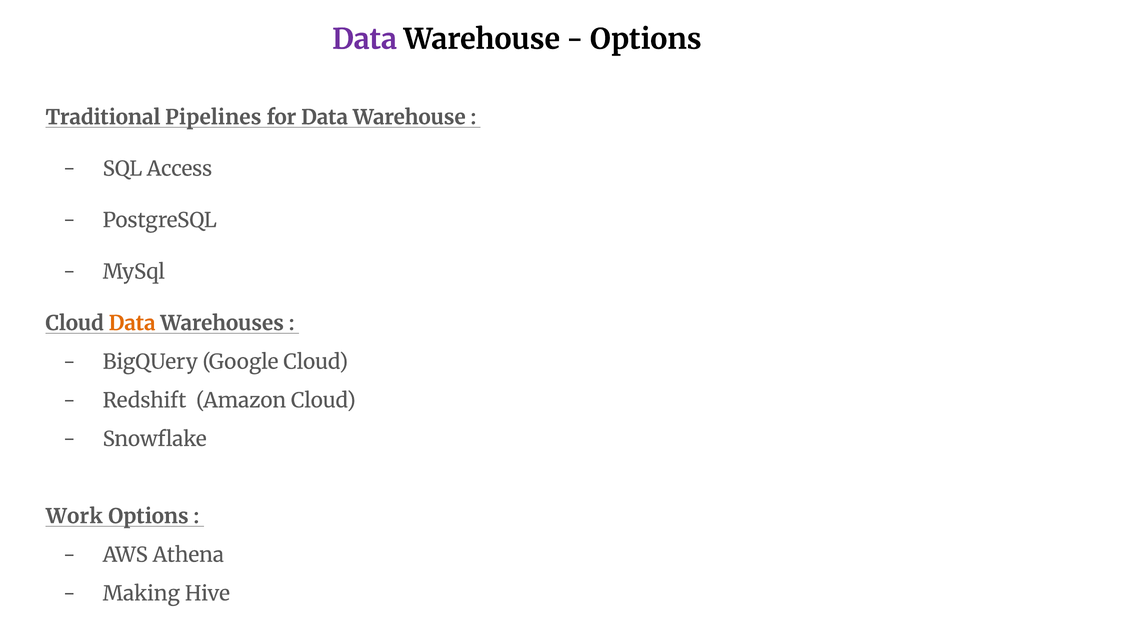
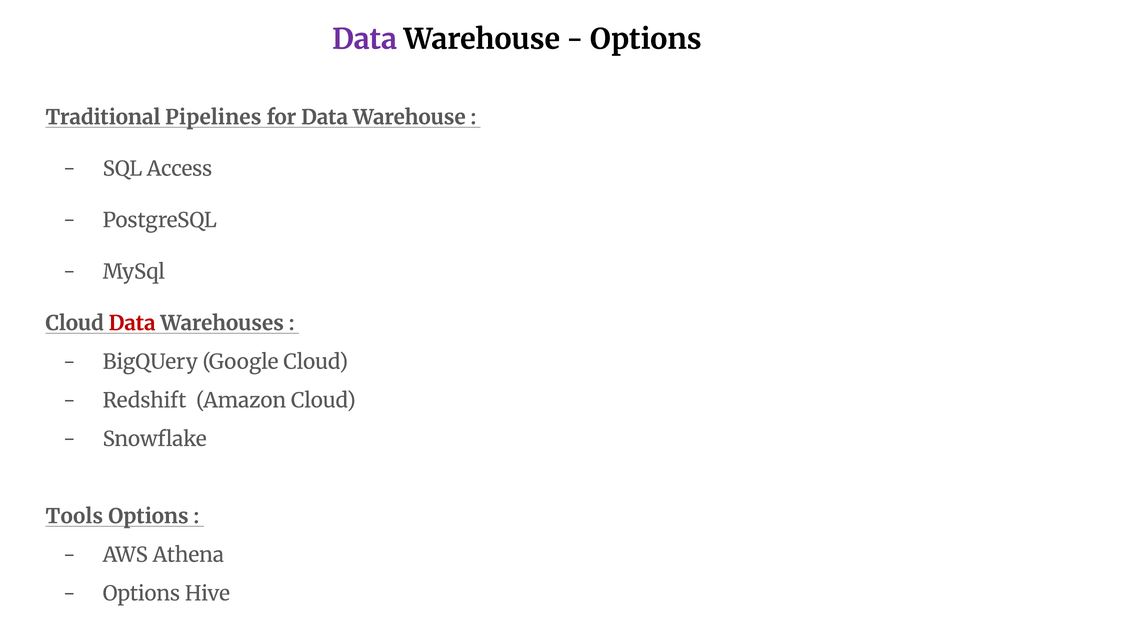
Data colour: orange -> red (132, 323)
Work: Work -> Tools (74, 516)
Making: Making -> Options (141, 594)
